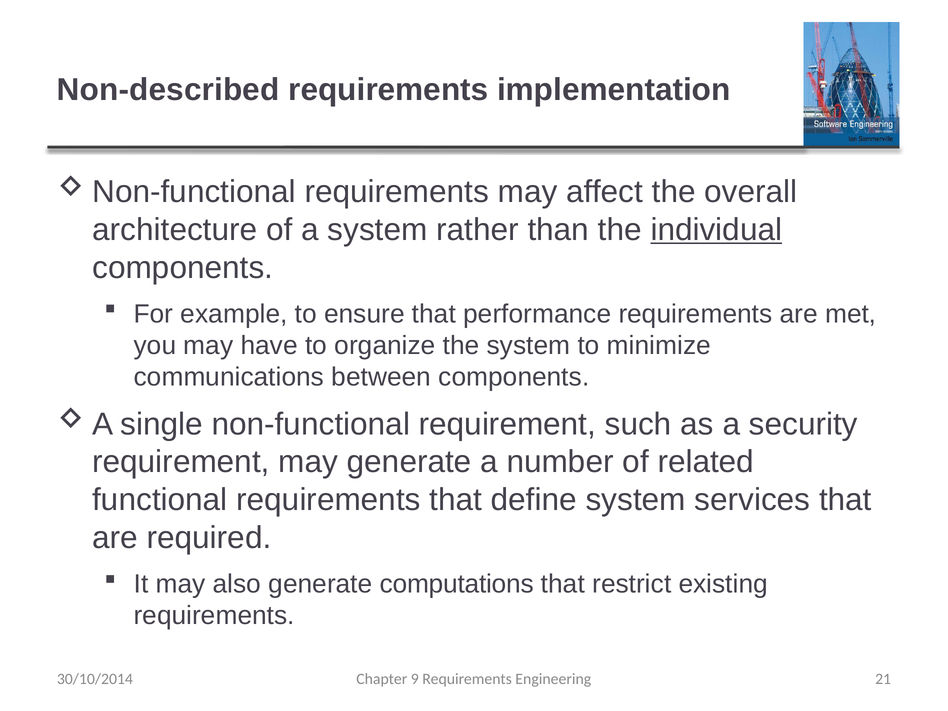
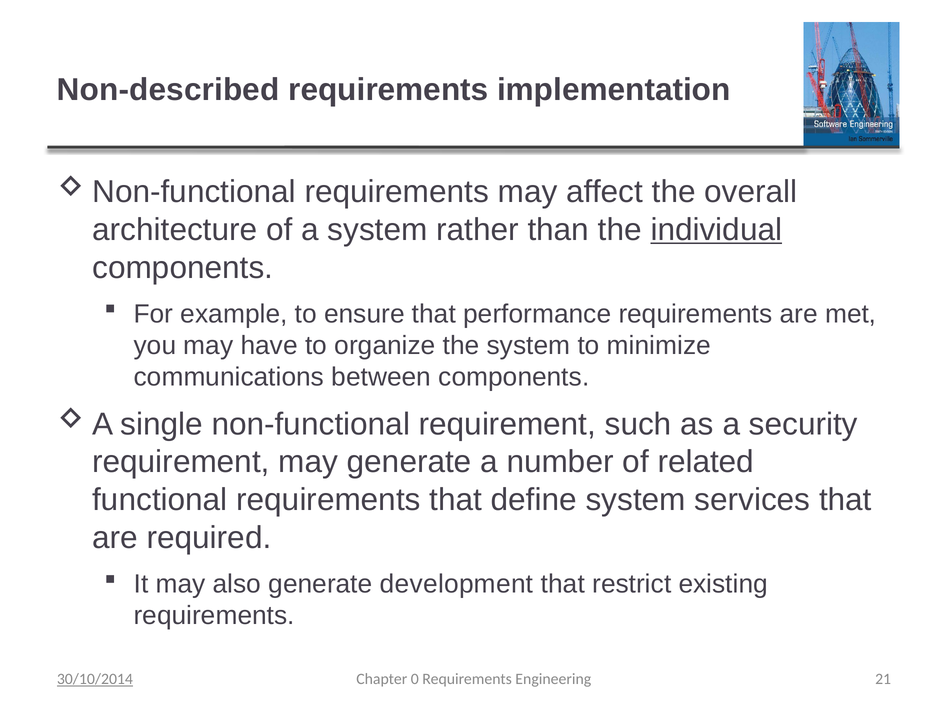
computations: computations -> development (457, 584)
30/10/2014 underline: none -> present (95, 679)
9: 9 -> 0 (415, 679)
